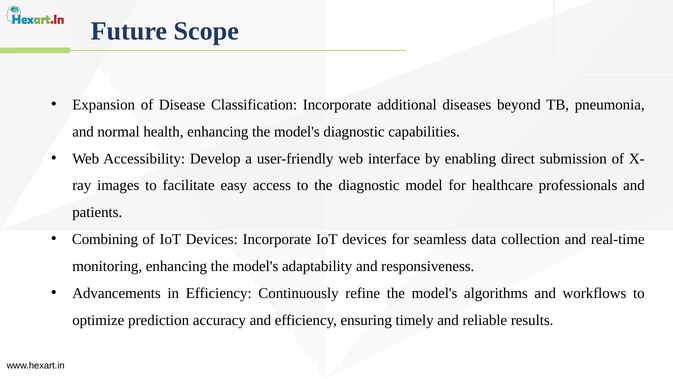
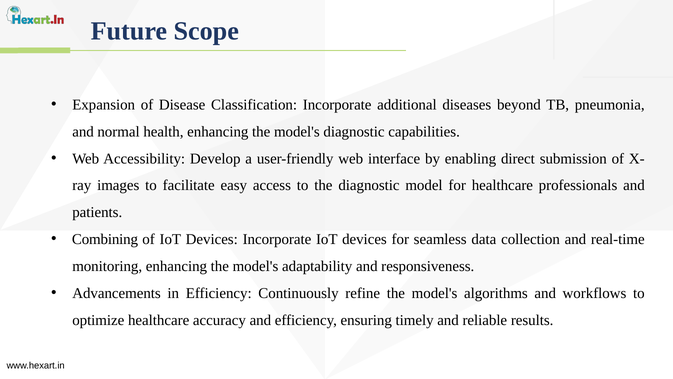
optimize prediction: prediction -> healthcare (159, 320)
